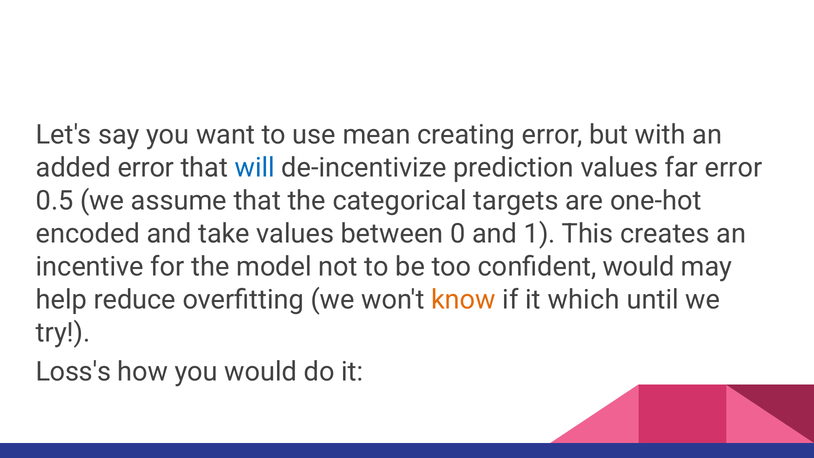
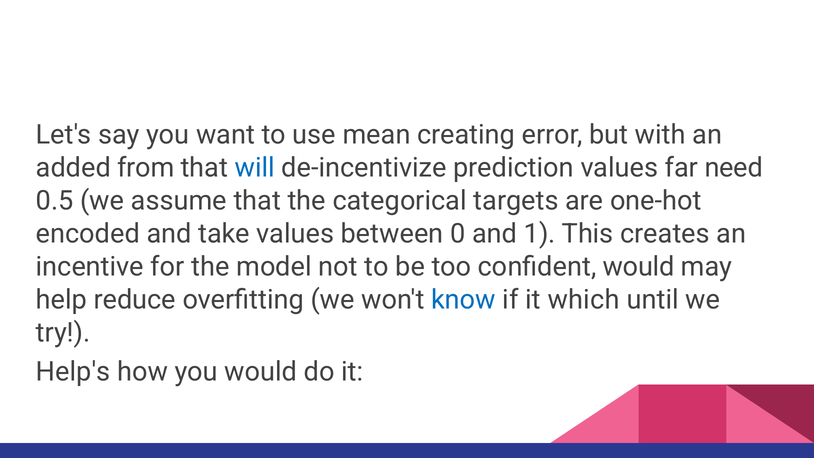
added error: error -> from (146, 168)
far error: error -> need (734, 168)
know colour: orange -> blue (463, 300)
Loss's: Loss's -> Help's (73, 372)
